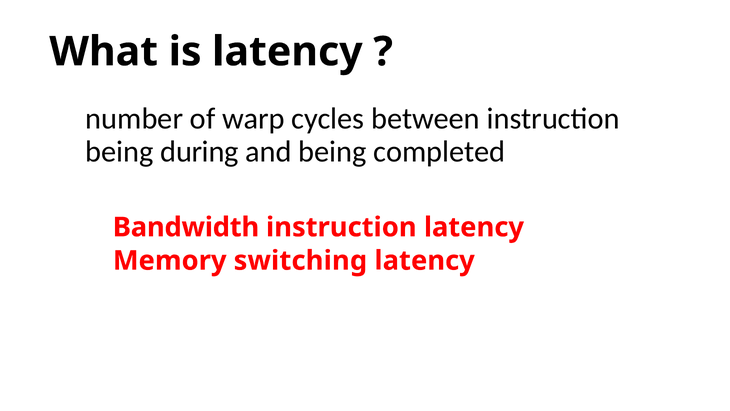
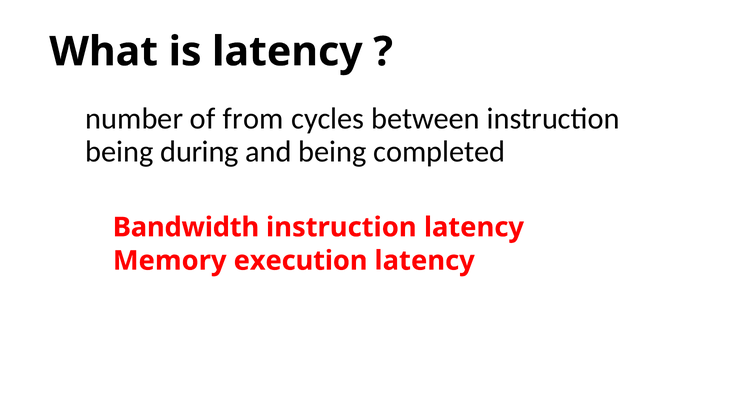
warp: warp -> from (253, 119)
switching: switching -> execution (301, 260)
